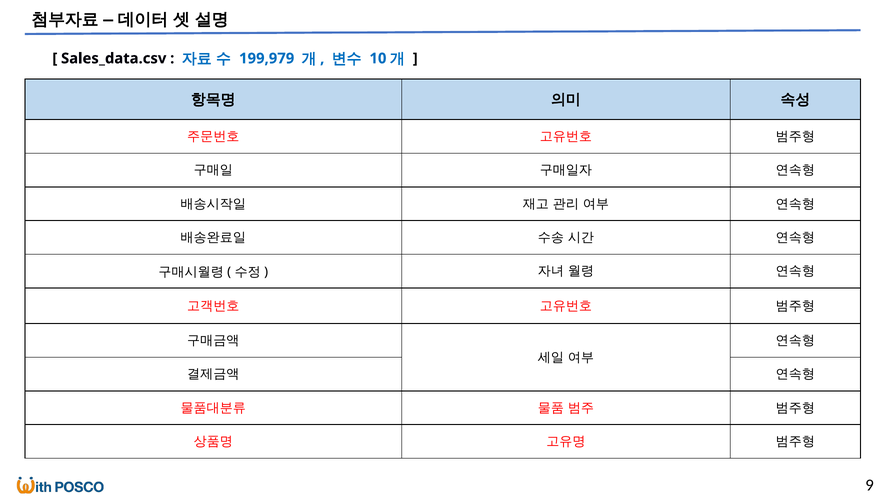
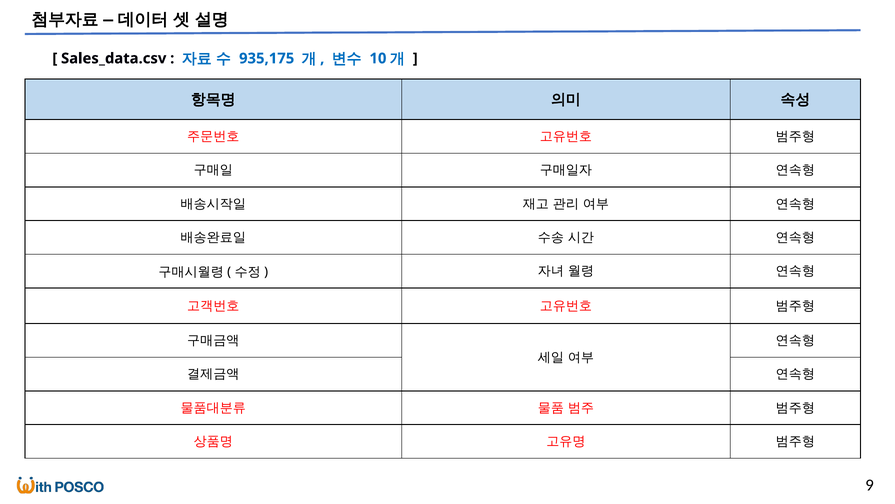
199,979: 199,979 -> 935,175 (267, 58)
